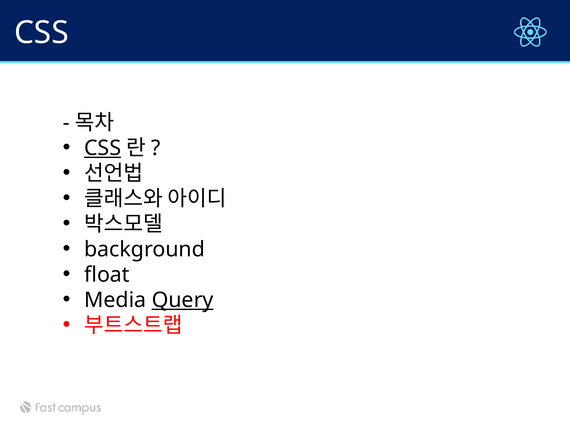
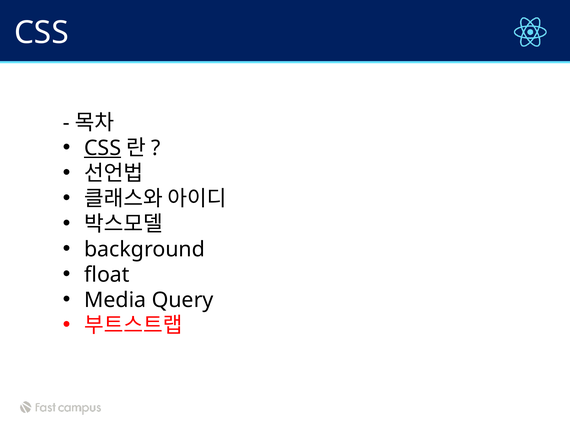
Query underline: present -> none (183, 300)
